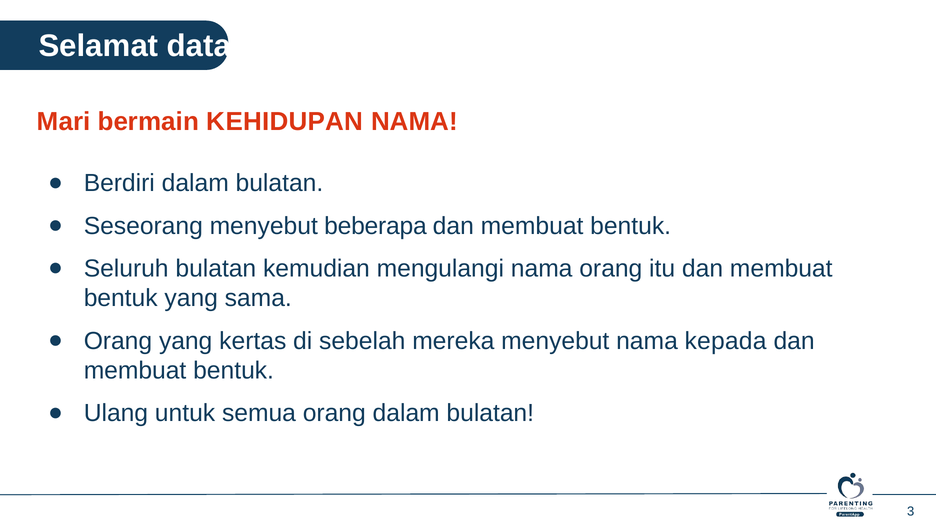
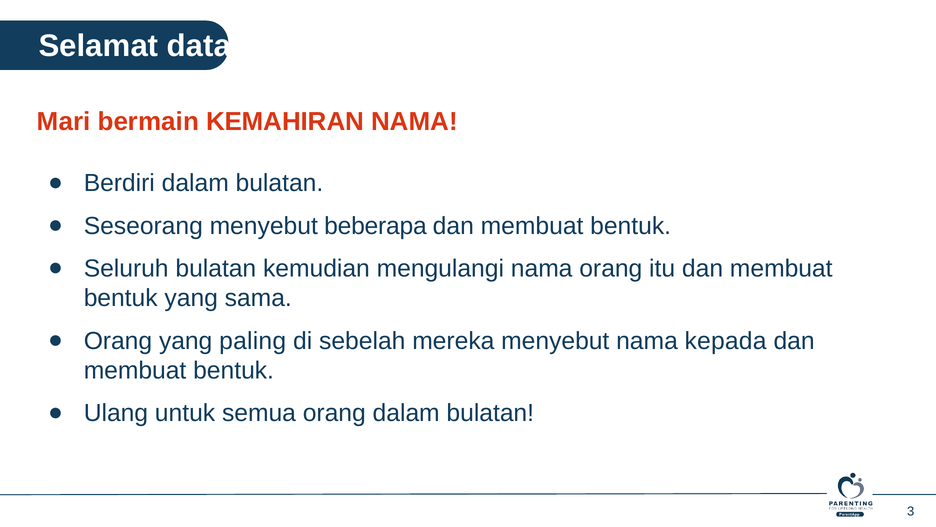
KEHIDUPAN: KEHIDUPAN -> KEMAHIRAN (285, 122)
kertas: kertas -> paling (253, 341)
